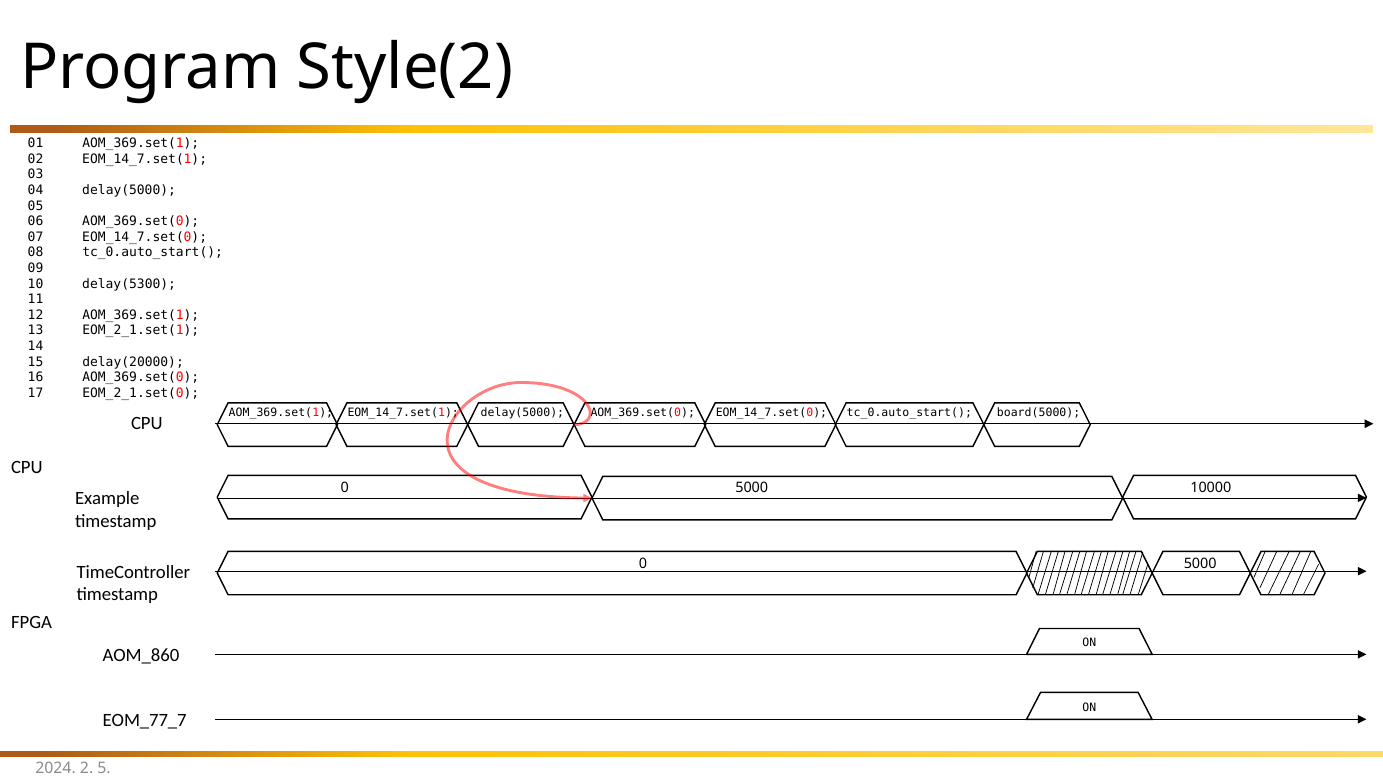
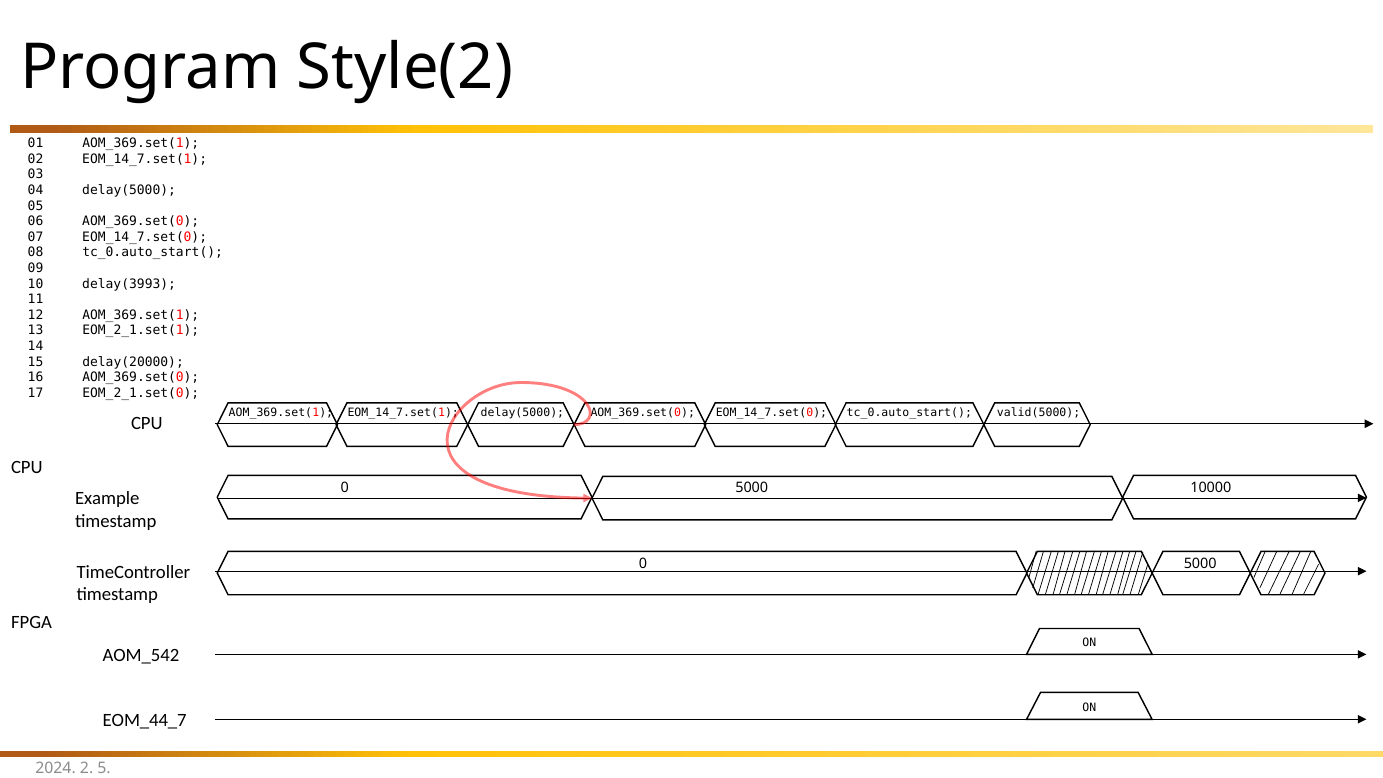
delay(5300: delay(5300 -> delay(3993 (129, 284)
board(5000: board(5000 -> valid(5000 (1039, 412)
AOM_860: AOM_860 -> AOM_542 (141, 655)
EOM_77_7: EOM_77_7 -> EOM_44_7 (145, 720)
